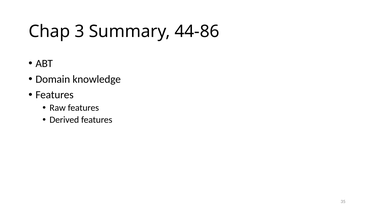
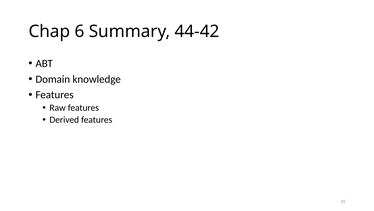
3: 3 -> 6 (79, 31)
44-86: 44-86 -> 44-42 (197, 31)
